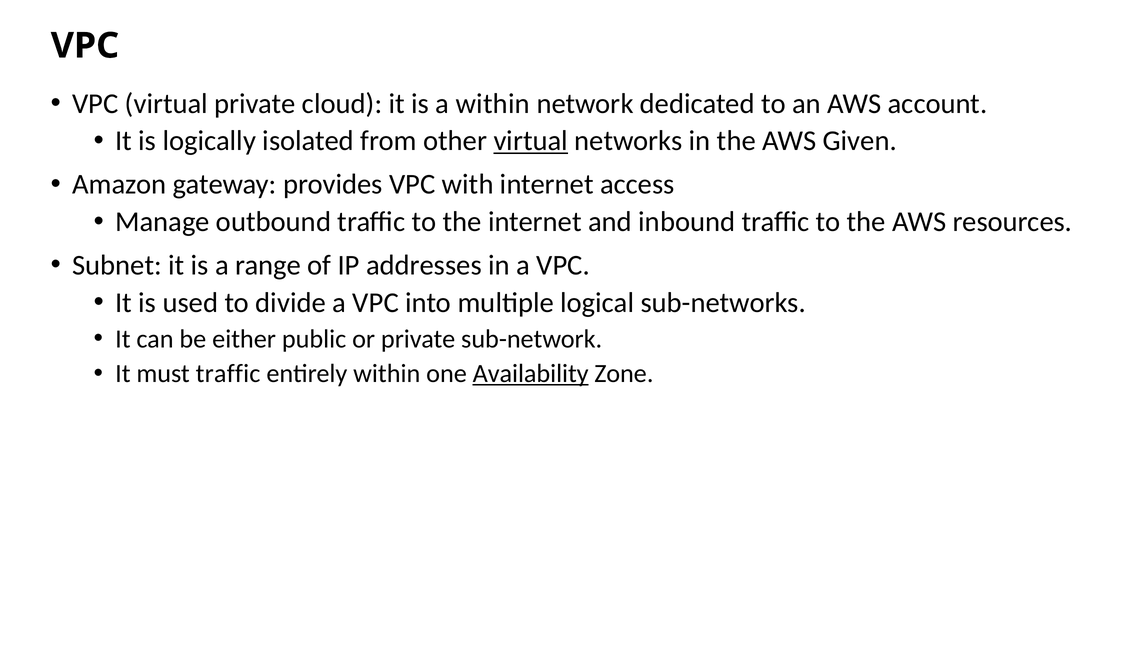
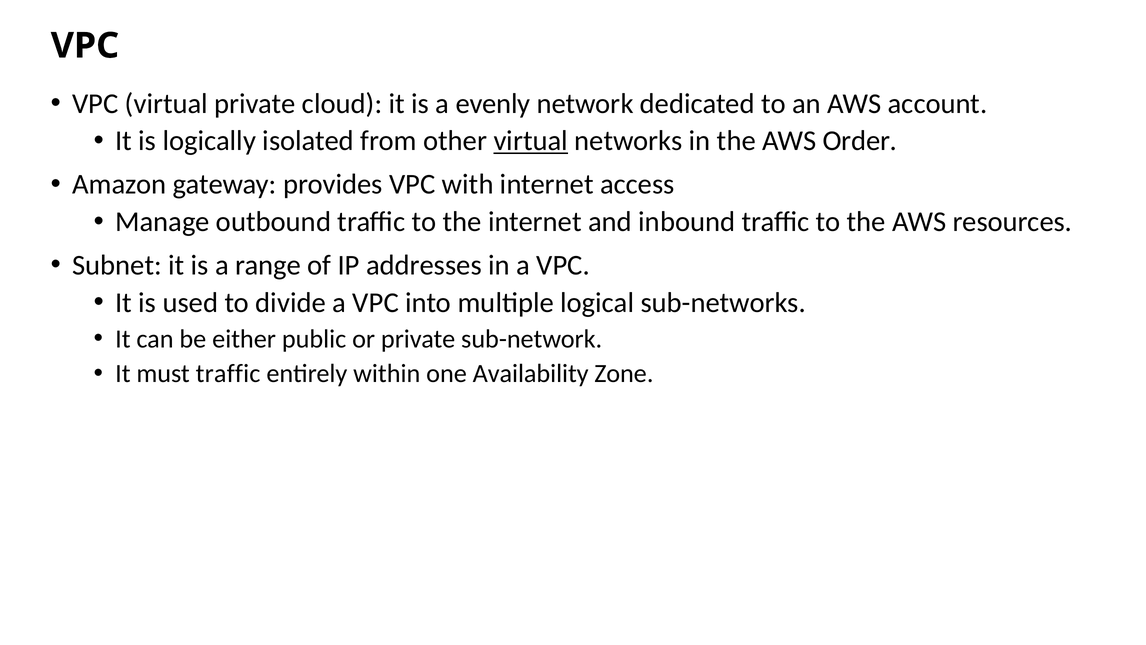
a within: within -> evenly (493, 103)
Given: Given -> Order (860, 141)
Availability underline: present -> none (531, 373)
